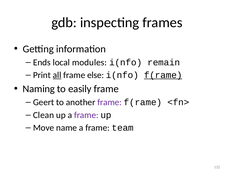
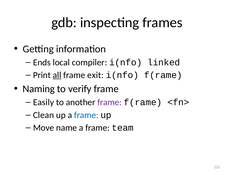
modules: modules -> compiler (89, 63)
remain: remain -> linked (164, 63)
else: else -> exit (96, 75)
f(rame underline: present -> none (163, 75)
easily: easily -> verify (80, 89)
Geert: Geert -> Easily (44, 103)
frame colour: purple -> blue (86, 115)
